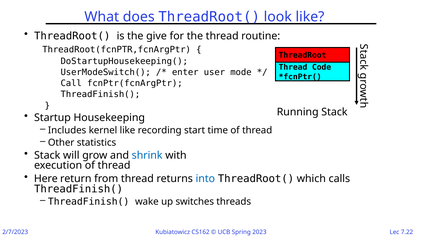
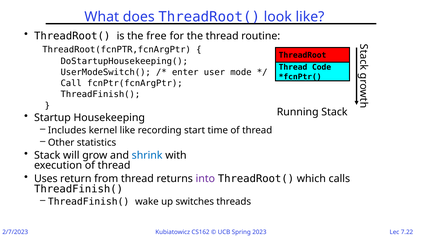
give: give -> free (156, 36)
Here: Here -> Uses (46, 179)
into colour: blue -> purple (205, 179)
